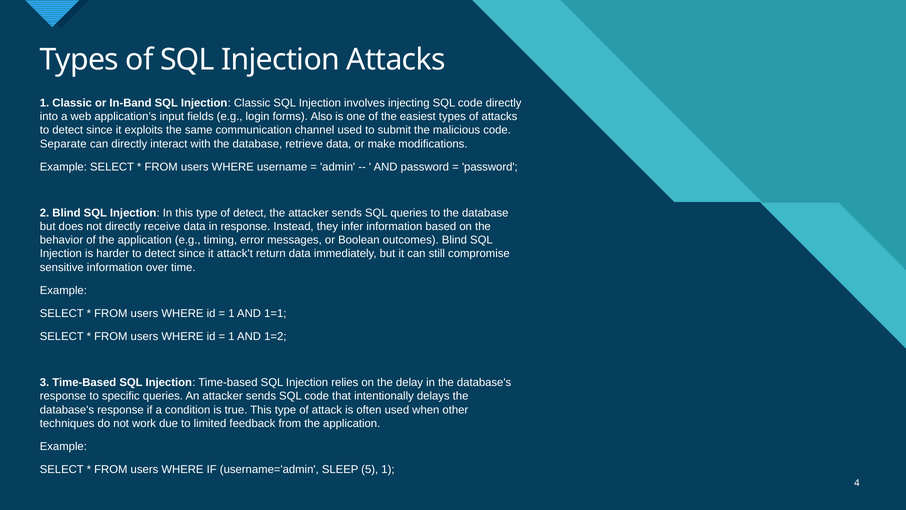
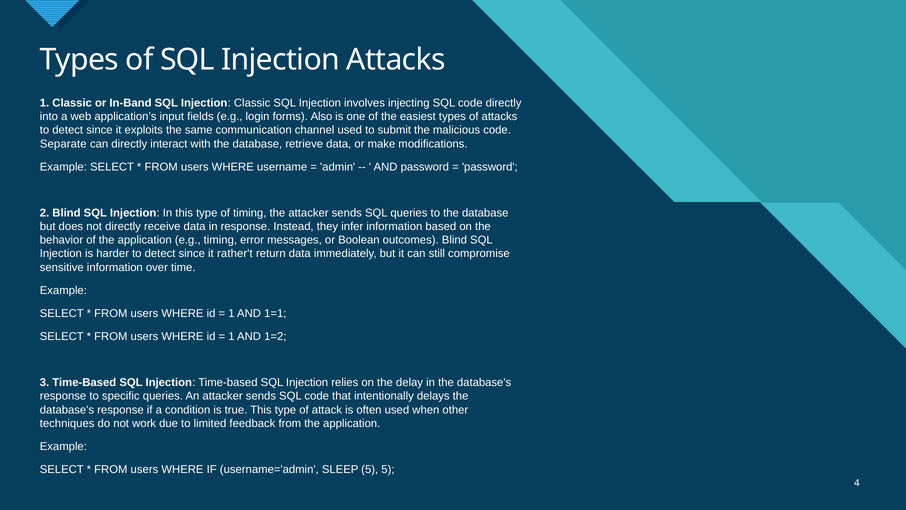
of detect: detect -> timing (250, 213)
attack't: attack't -> rather't (235, 254)
5 1: 1 -> 5 (388, 469)
